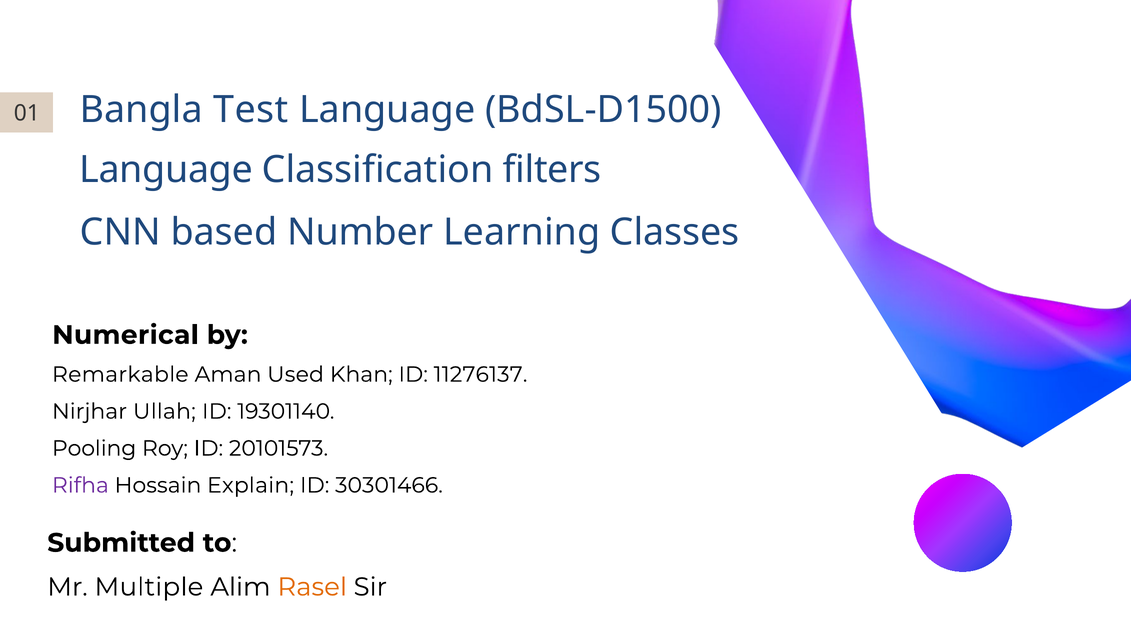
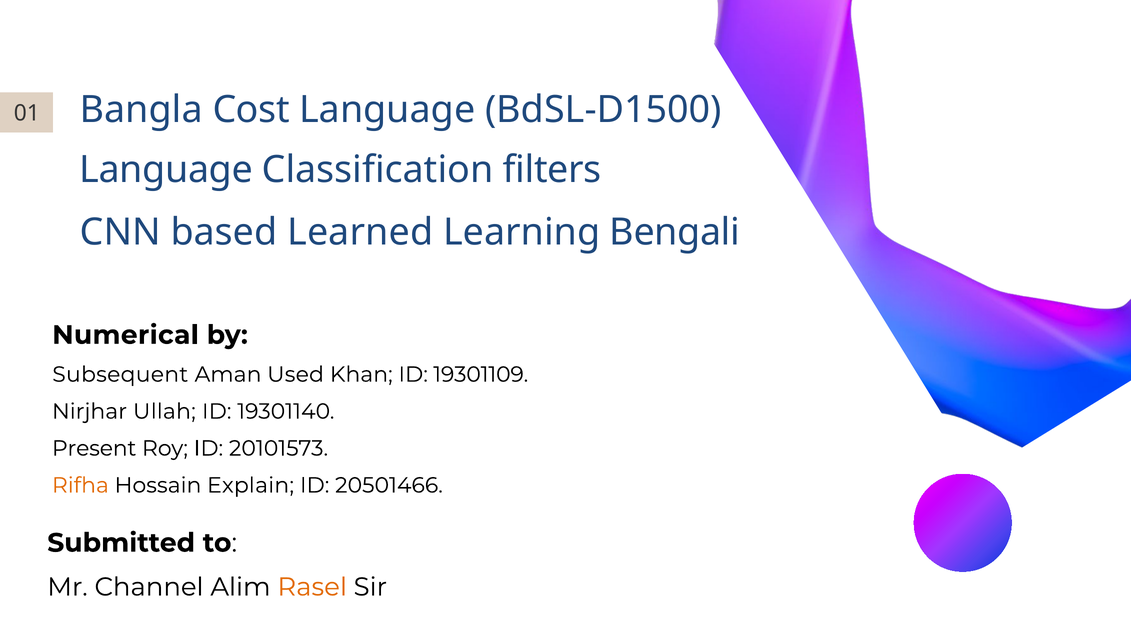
Test: Test -> Cost (251, 110)
Number: Number -> Learned (360, 232)
Classes: Classes -> Bengali (675, 232)
Remarkable: Remarkable -> Subsequent (120, 375)
11276137: 11276137 -> 19301109 (481, 375)
Pooling: Pooling -> Present (94, 449)
Rifha colour: purple -> orange (80, 485)
30301466: 30301466 -> 20501466 (389, 485)
Multiple: Multiple -> Channel (149, 587)
